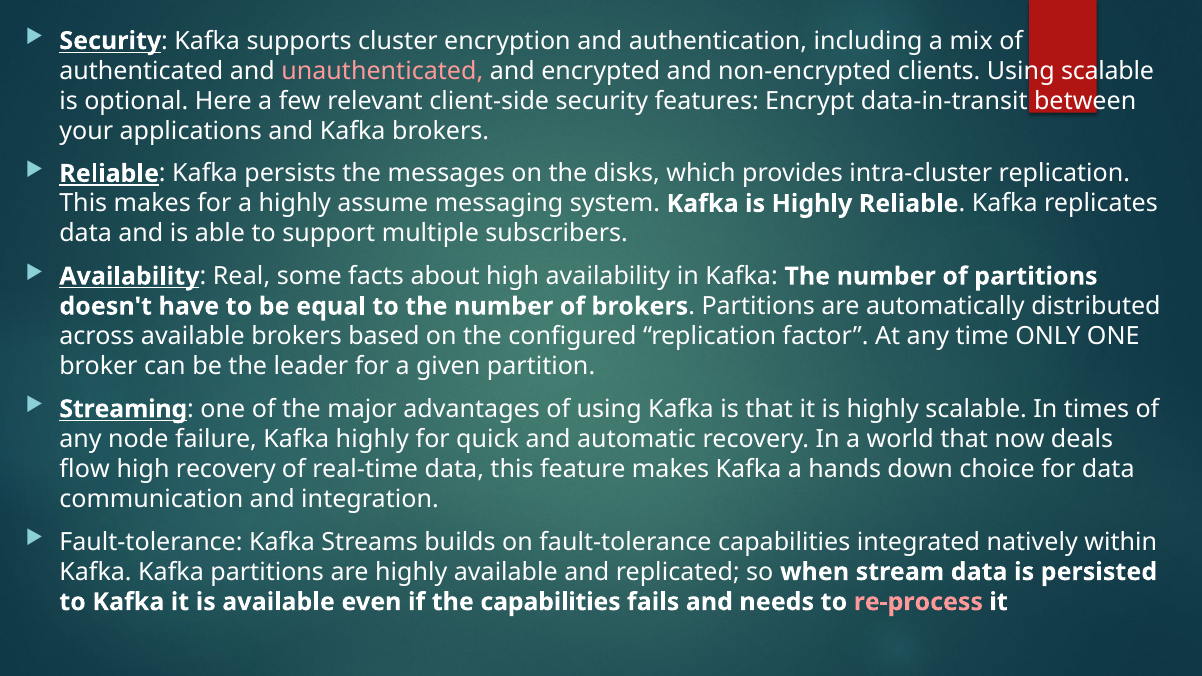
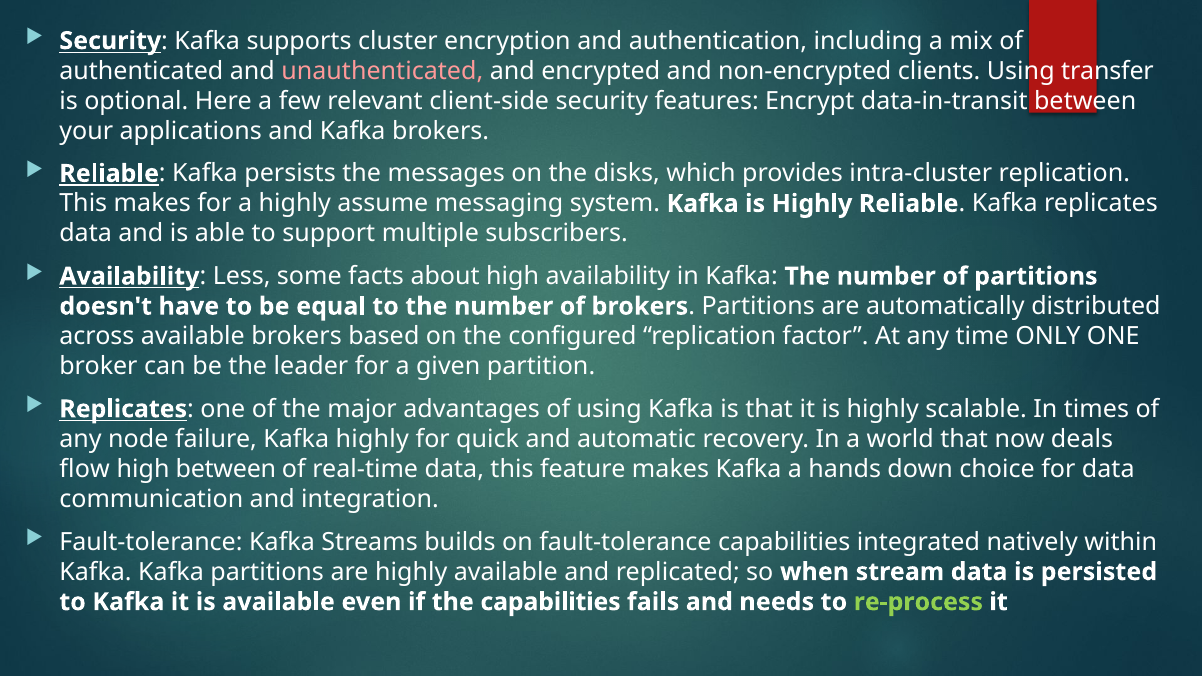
Using scalable: scalable -> transfer (1107, 71)
Real: Real -> Less (242, 276)
Streaming: Streaming -> Replicates (123, 409)
high recovery: recovery -> between (226, 469)
re-process colour: pink -> light green (918, 602)
